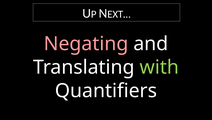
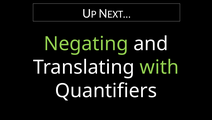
Negating colour: pink -> light green (86, 44)
